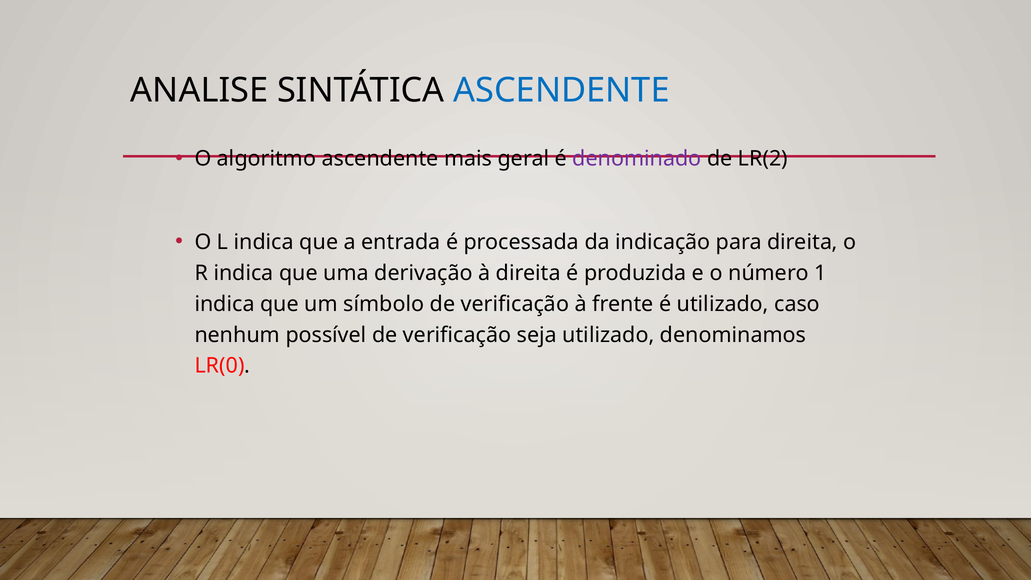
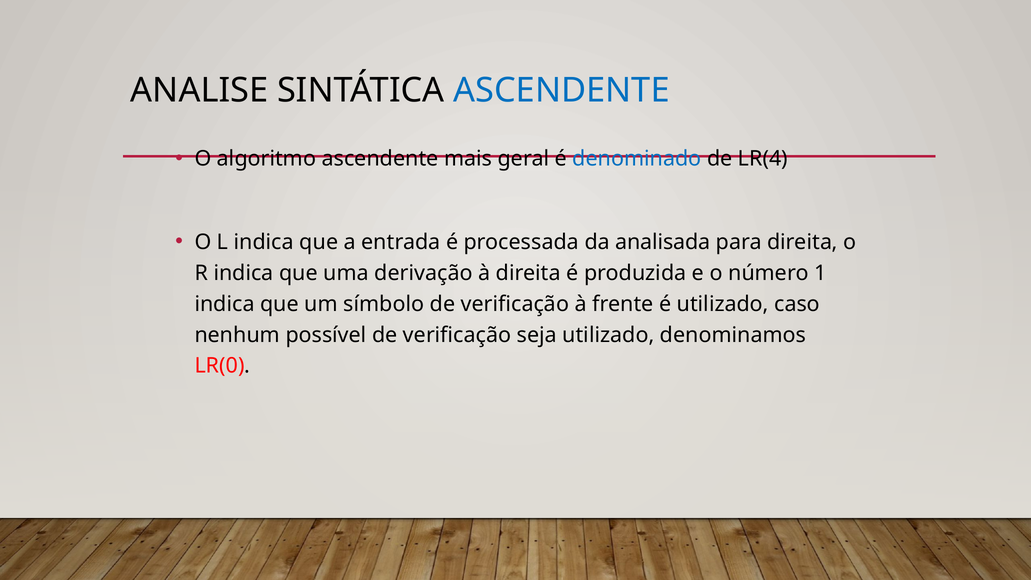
denominado colour: purple -> blue (637, 159)
LR(2: LR(2 -> LR(4 (763, 159)
indicação: indicação -> analisada (663, 242)
